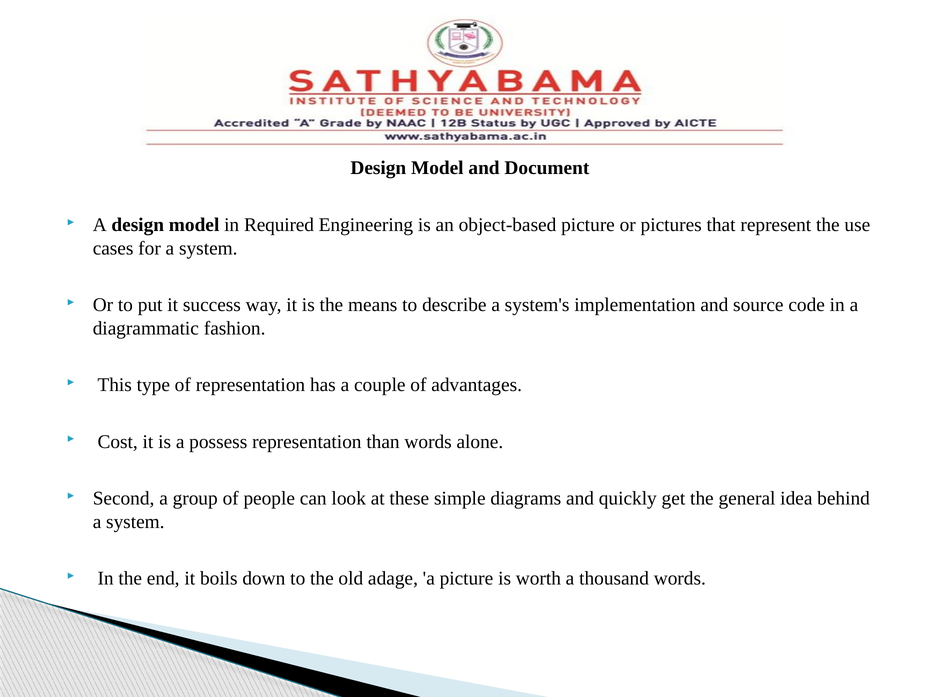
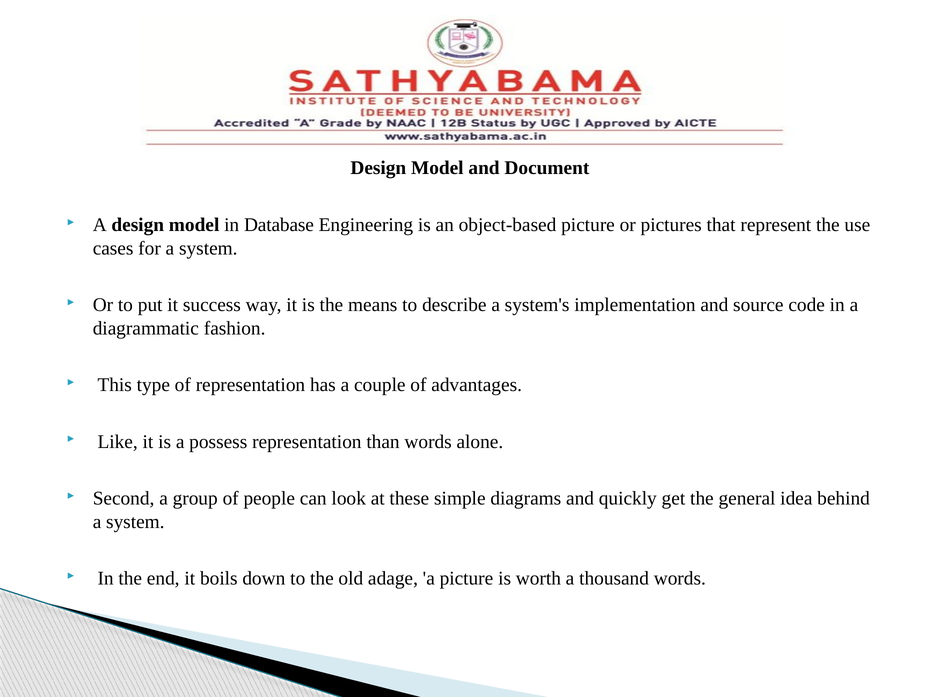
Required: Required -> Database (279, 225)
Cost: Cost -> Like (118, 442)
